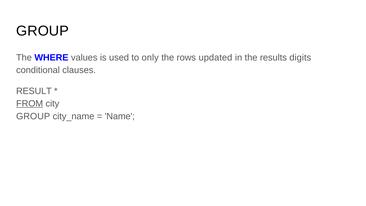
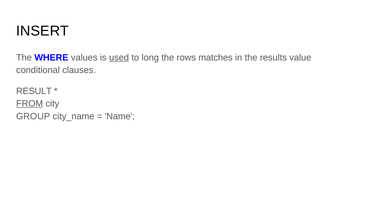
GROUP: GROUP -> INSERT (43, 31)
used underline: none -> present (119, 58)
only: only -> long (150, 58)
updated: updated -> matches (216, 58)
digits: digits -> value (300, 58)
